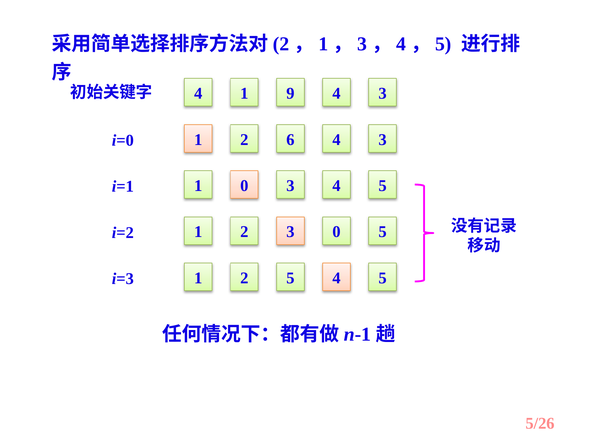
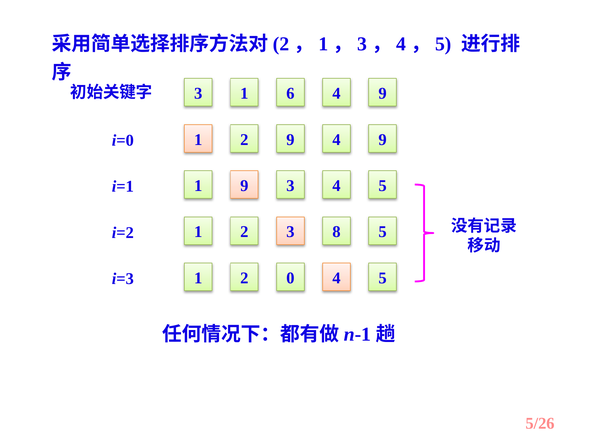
4: 4 -> 3 (198, 93)
9: 9 -> 6 (290, 93)
3: 3 -> 9 (383, 93)
2 6: 6 -> 9 (290, 139)
3: 3 -> 9 (383, 139)
1 0: 0 -> 9 (244, 186)
3 0: 0 -> 8 (336, 232)
2 5: 5 -> 0 (290, 278)
